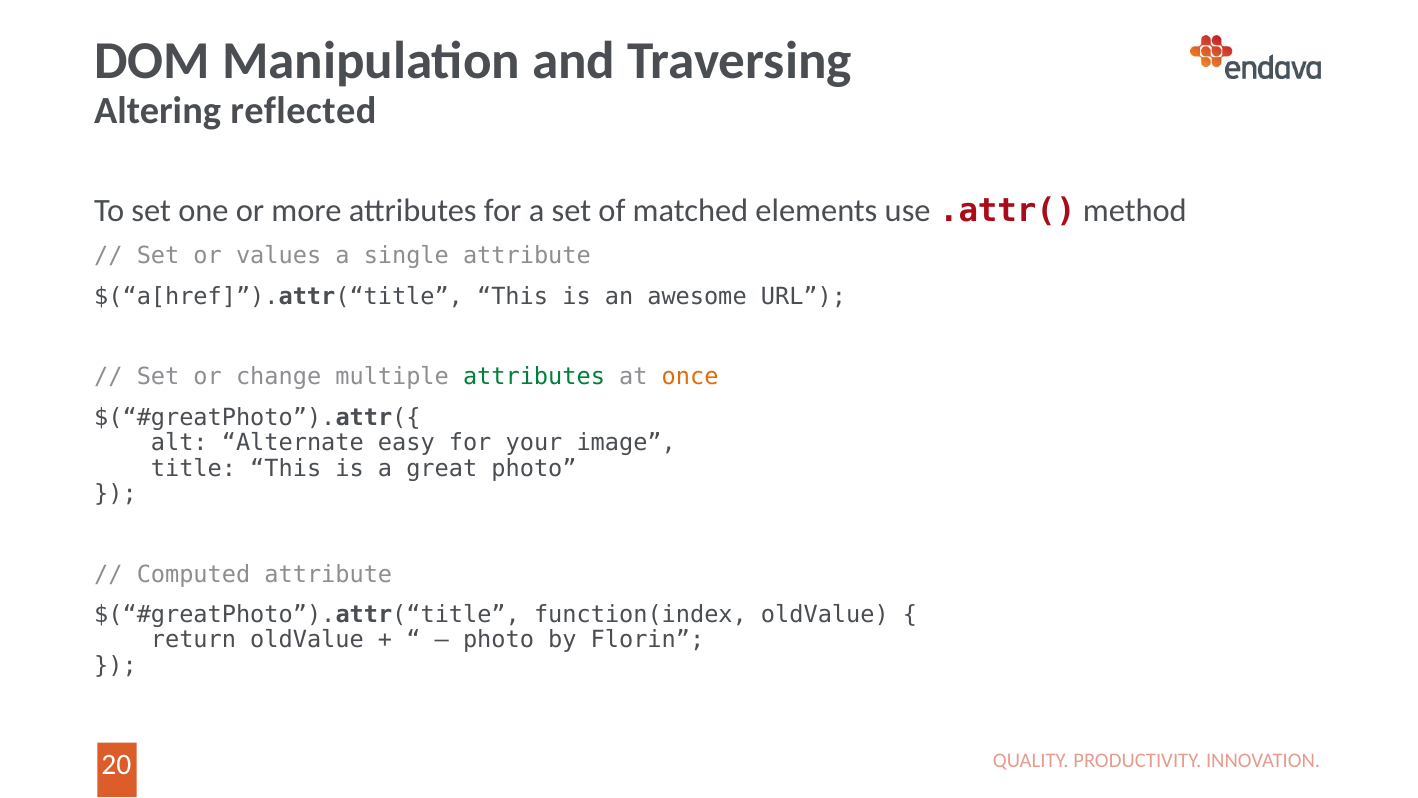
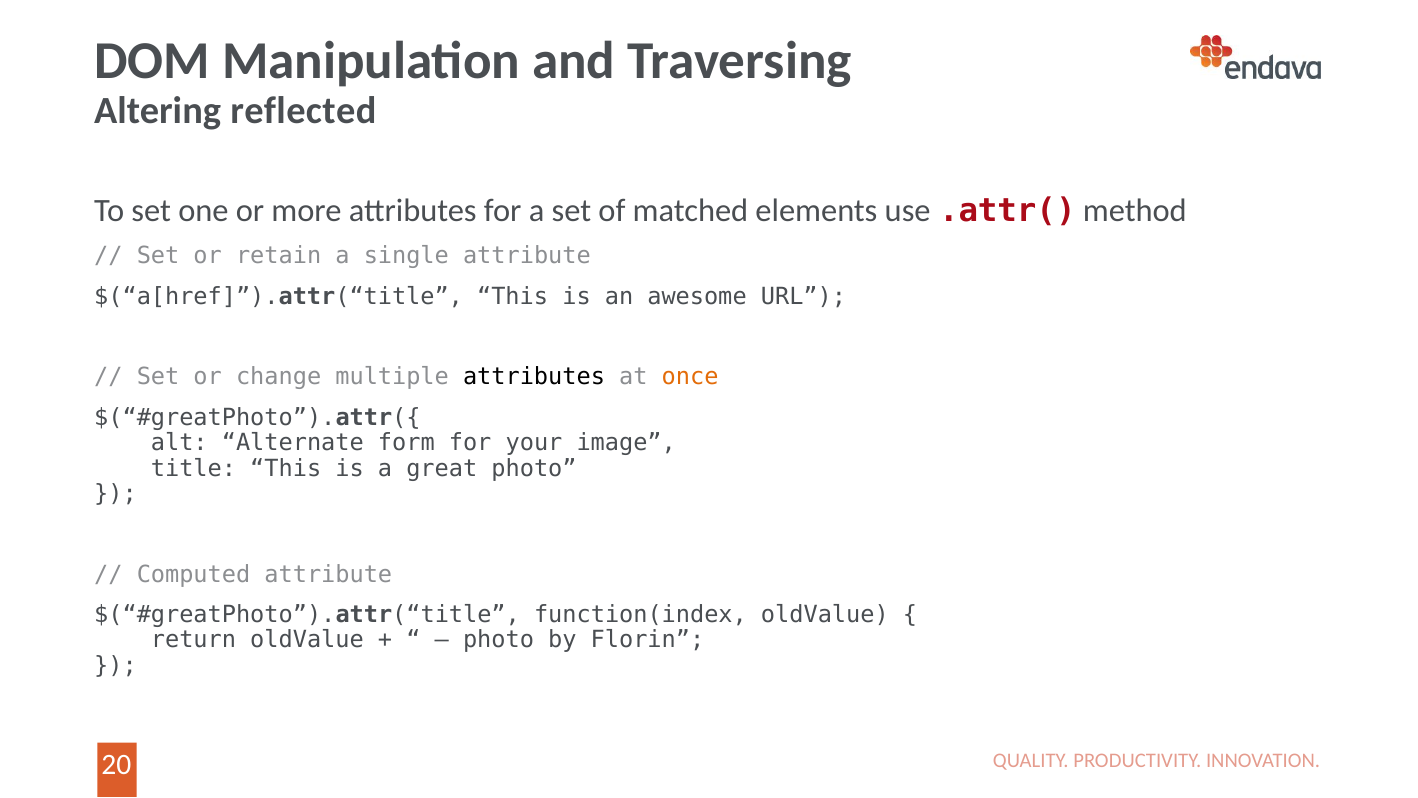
values: values -> retain (279, 256)
attributes colour: green -> black (534, 377)
easy: easy -> form (406, 443)
